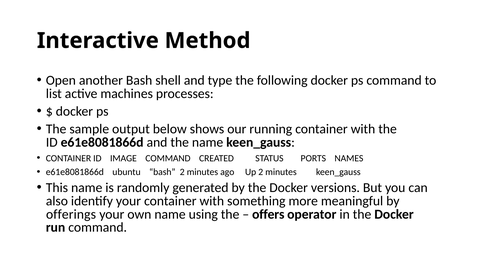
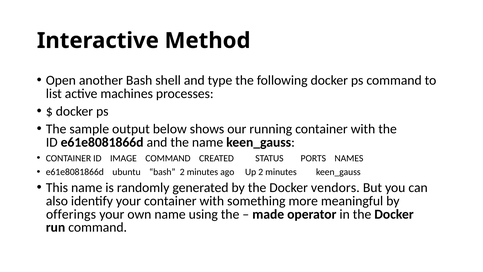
versions: versions -> vendors (335, 187)
offers: offers -> made (268, 214)
